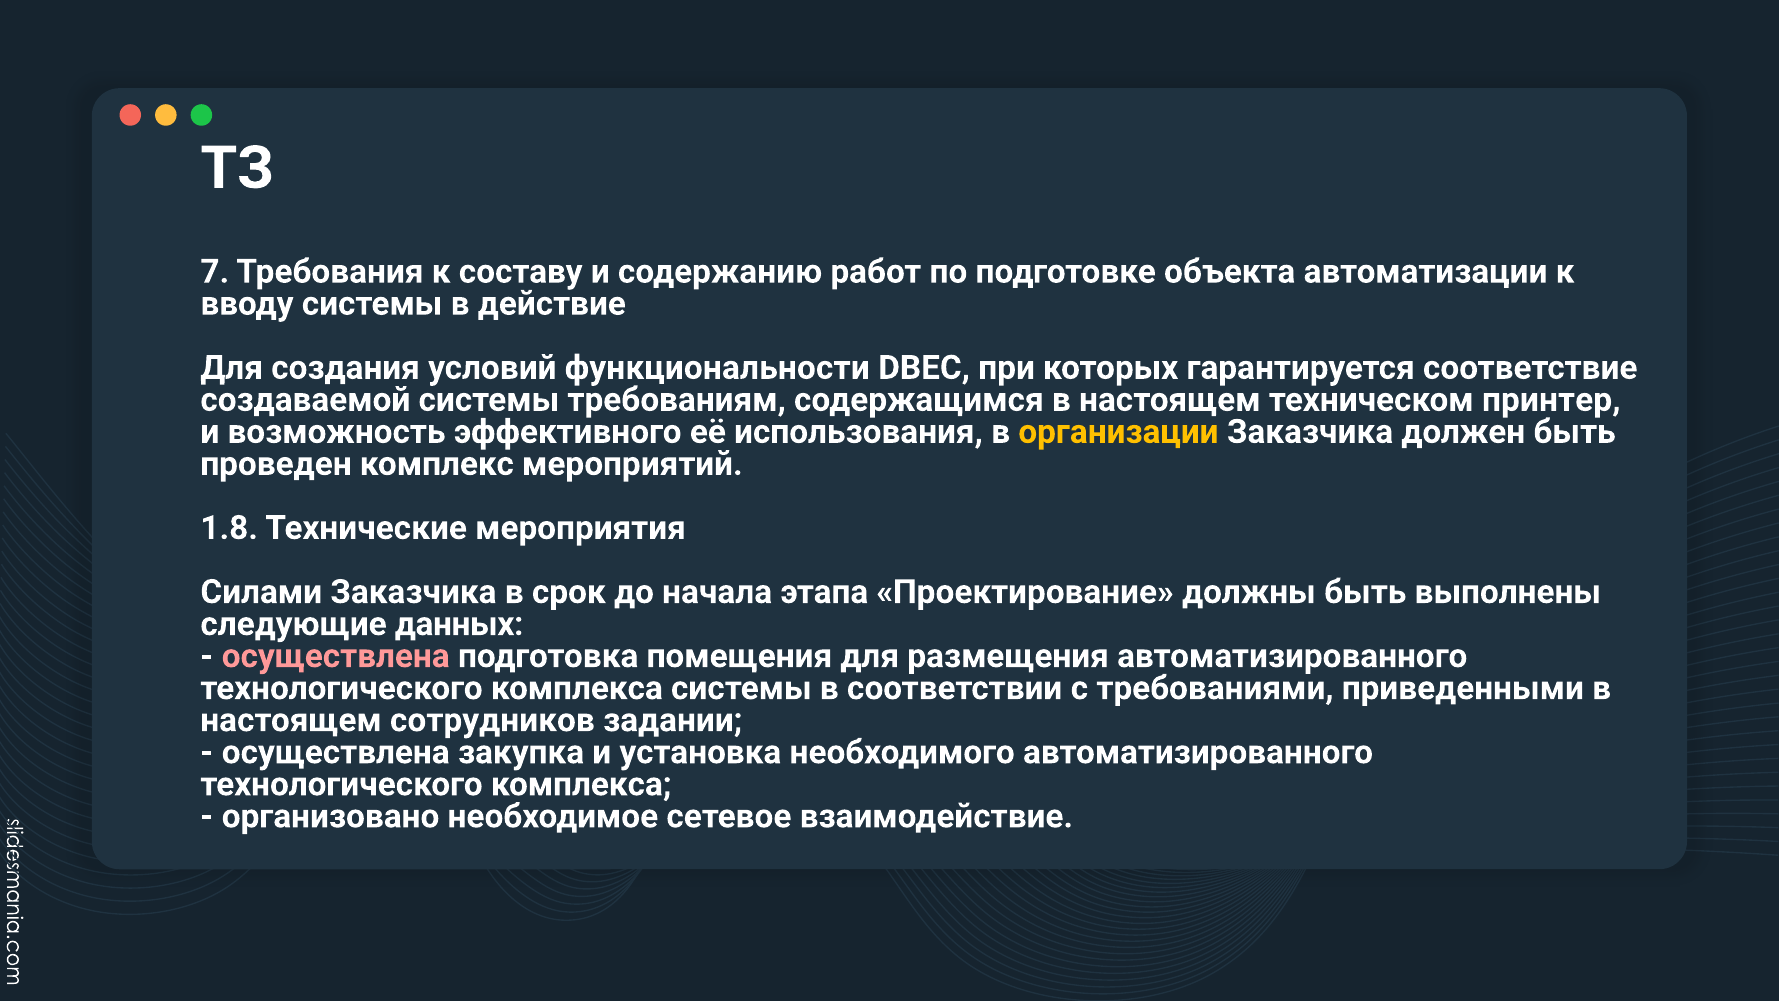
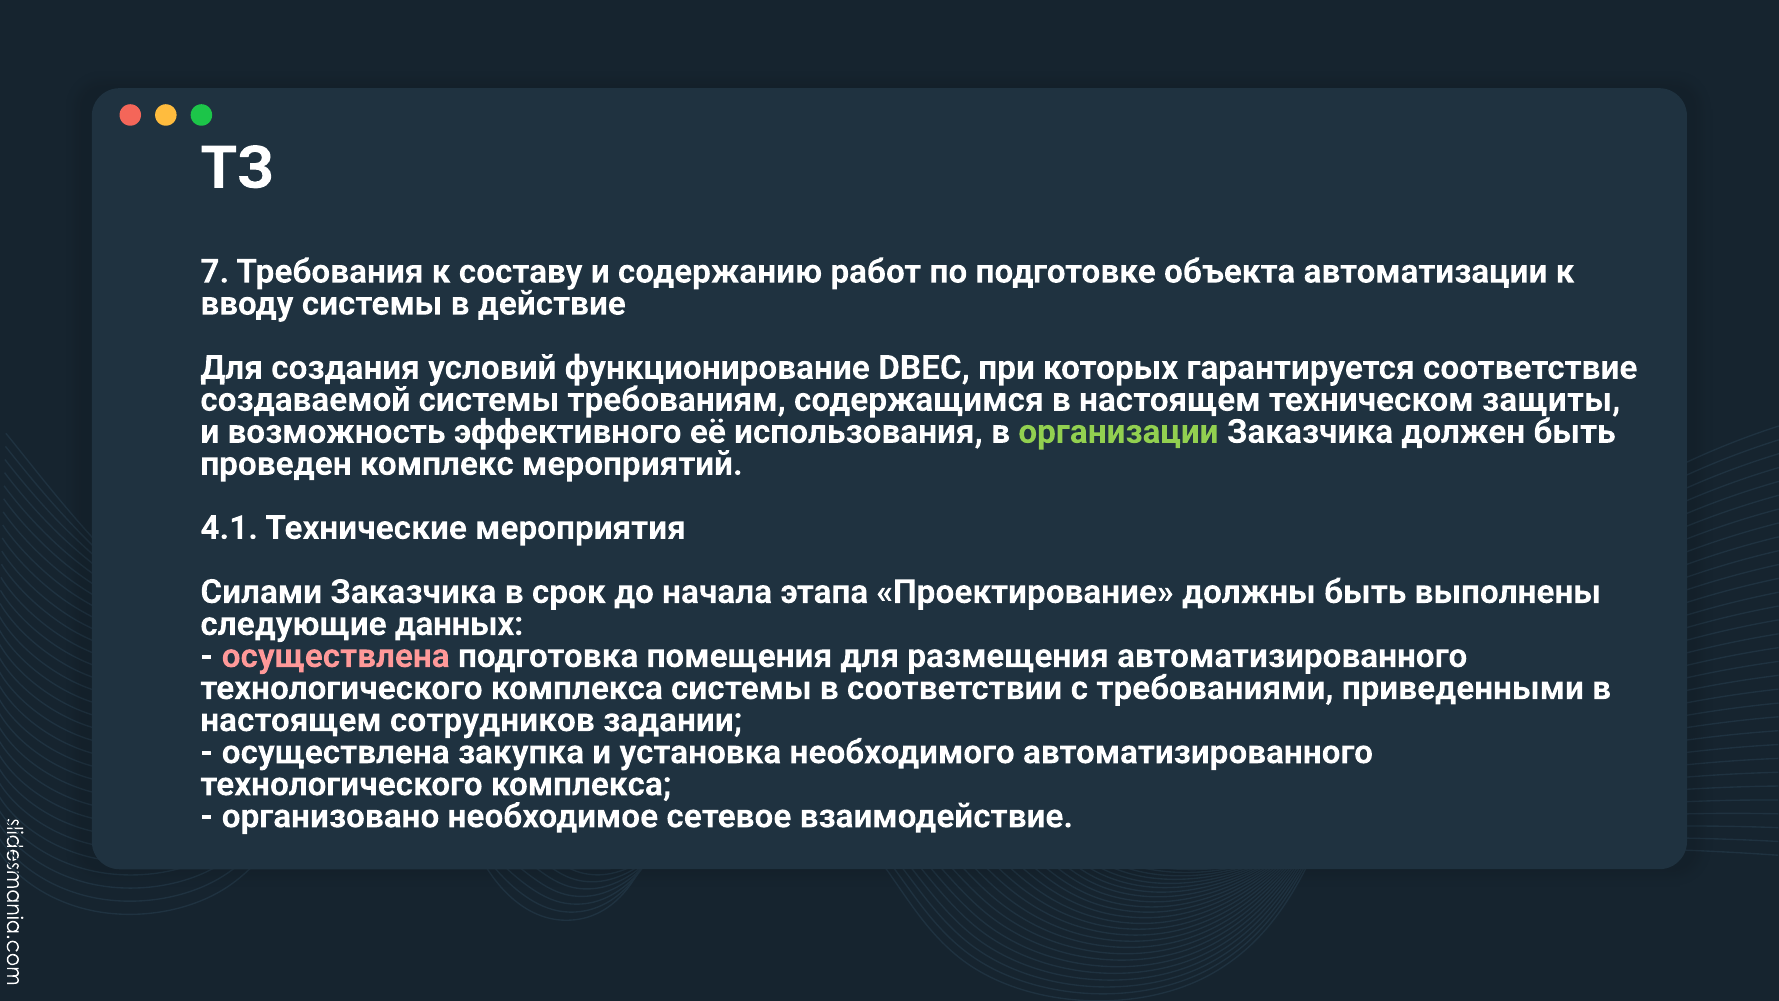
функциональности: функциональности -> функционирование (717, 368)
принтер: принтер -> защиты (1551, 400)
организации colour: yellow -> light green (1118, 432)
1.8: 1.8 -> 4.1 (229, 528)
